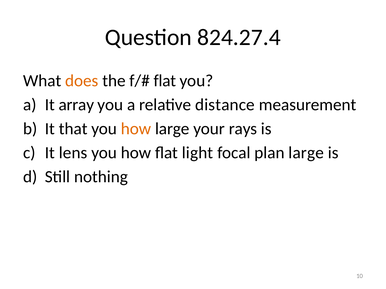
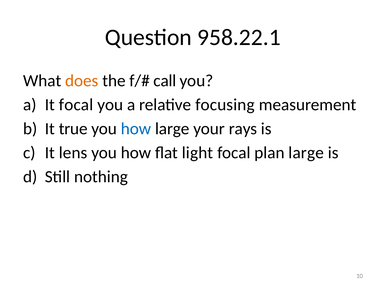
824.27.4: 824.27.4 -> 958.22.1 (239, 37)
flat: flat -> call (165, 81)
It array: array -> focal (76, 105)
distance: distance -> focusing (225, 105)
that: that -> true (73, 129)
how colour: orange -> blue (136, 129)
